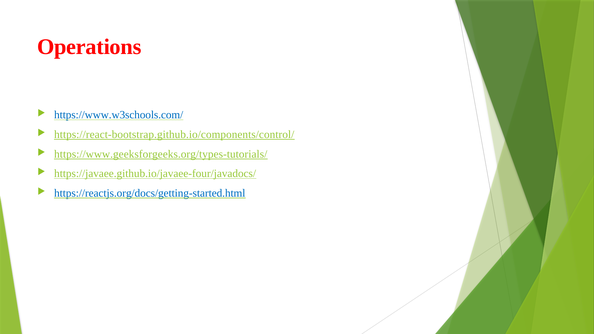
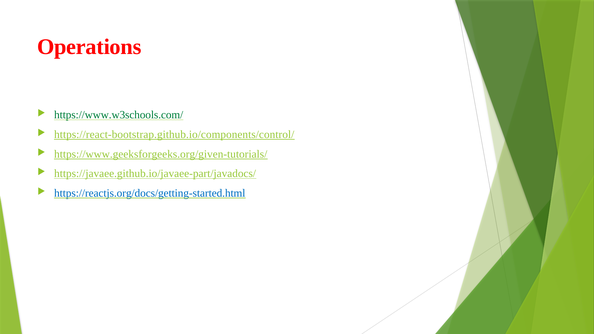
https://www.w3schools.com/ colour: blue -> green (119, 115)
https://www.geeksforgeeks.org/types-tutorials/: https://www.geeksforgeeks.org/types-tutorials/ -> https://www.geeksforgeeks.org/given-tutorials/ (161, 154)
https://javaee.github.io/javaee-four/javadocs/: https://javaee.github.io/javaee-four/javadocs/ -> https://javaee.github.io/javaee-part/javadocs/ (155, 174)
